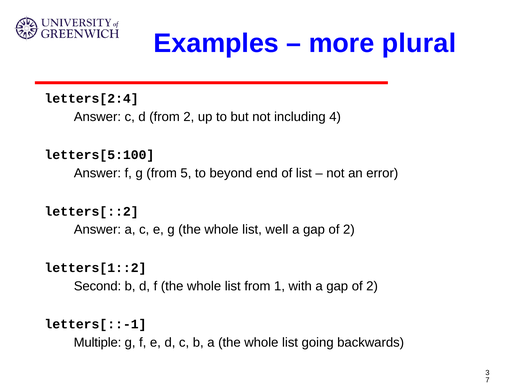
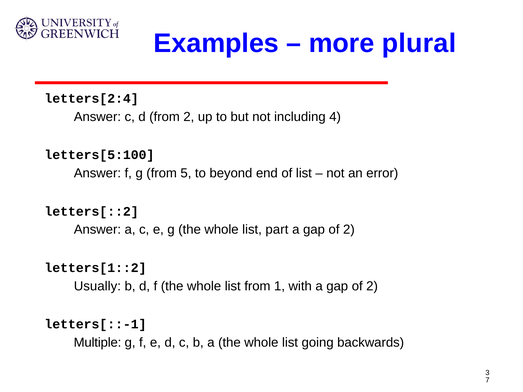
well: well -> part (277, 230)
Second: Second -> Usually (97, 286)
